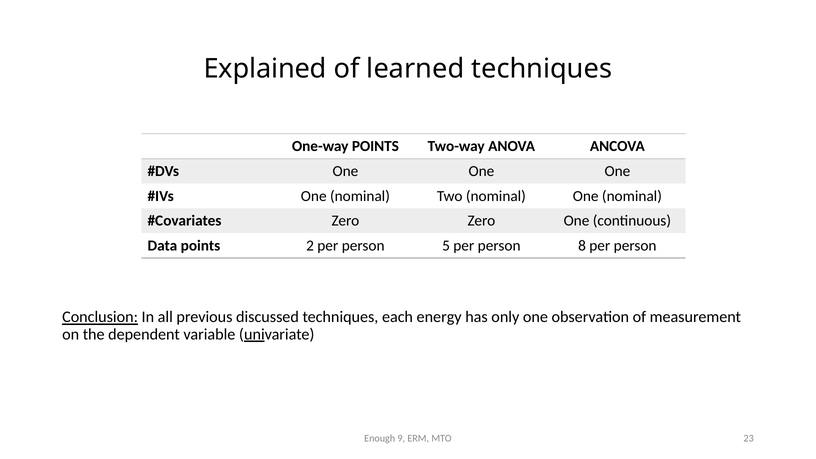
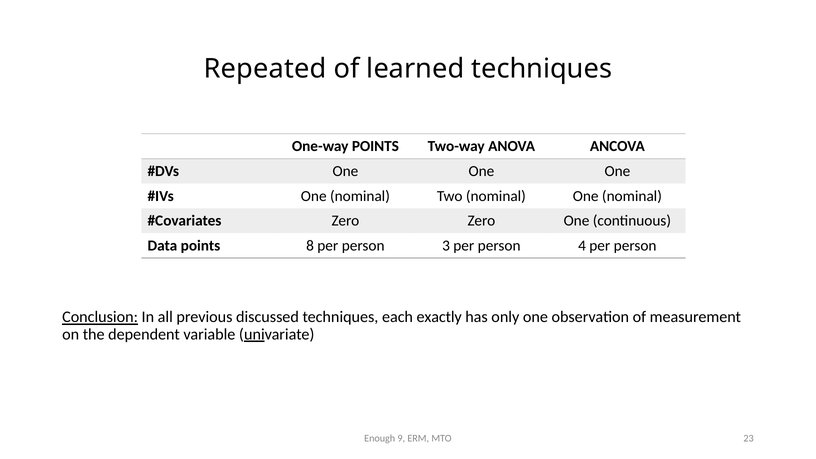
Explained: Explained -> Repeated (265, 69)
2: 2 -> 8 (310, 246)
5: 5 -> 3 (446, 246)
8: 8 -> 4 (582, 246)
energy: energy -> exactly (439, 317)
